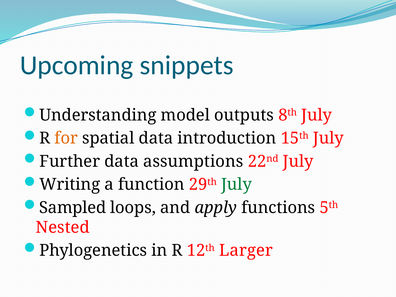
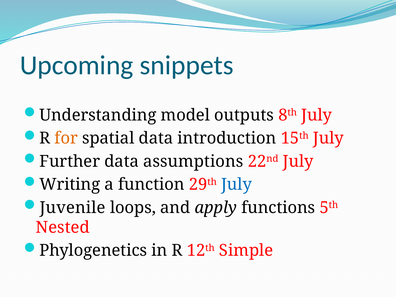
July colour: green -> blue (236, 184)
Sampled: Sampled -> Juvenile (73, 208)
Larger: Larger -> Simple (246, 250)
